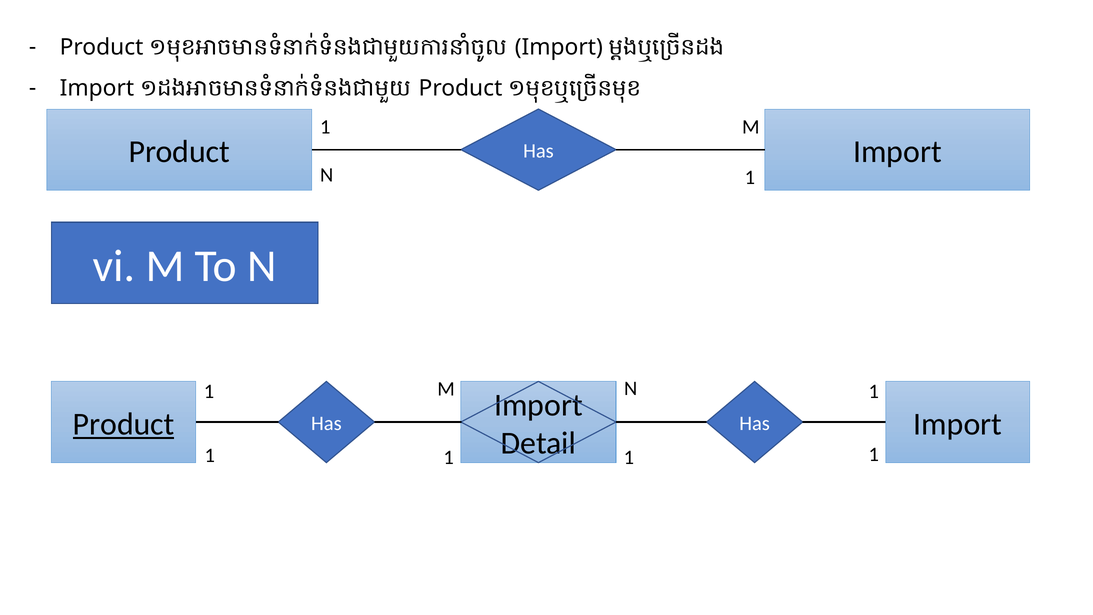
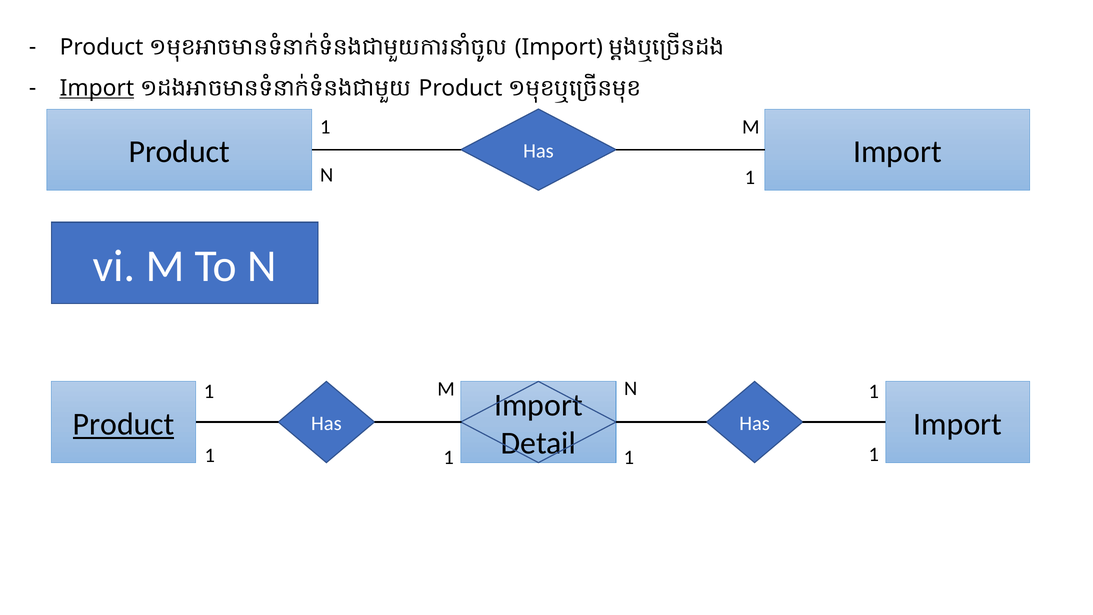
Import underline: none -> present (97, 88)
